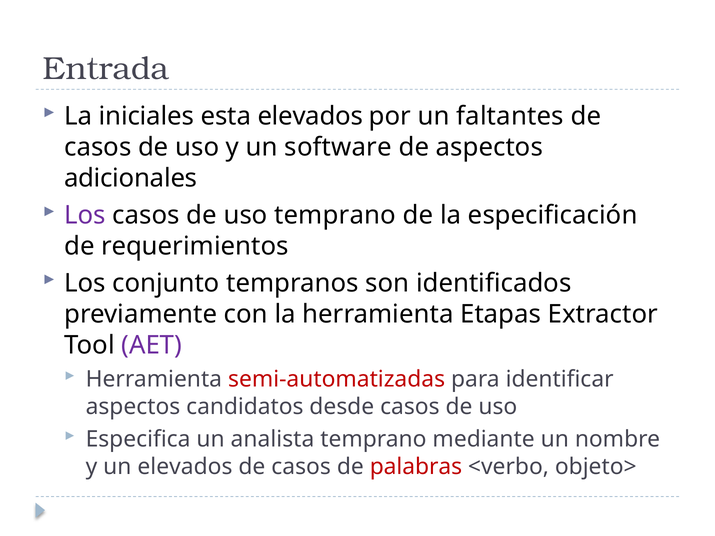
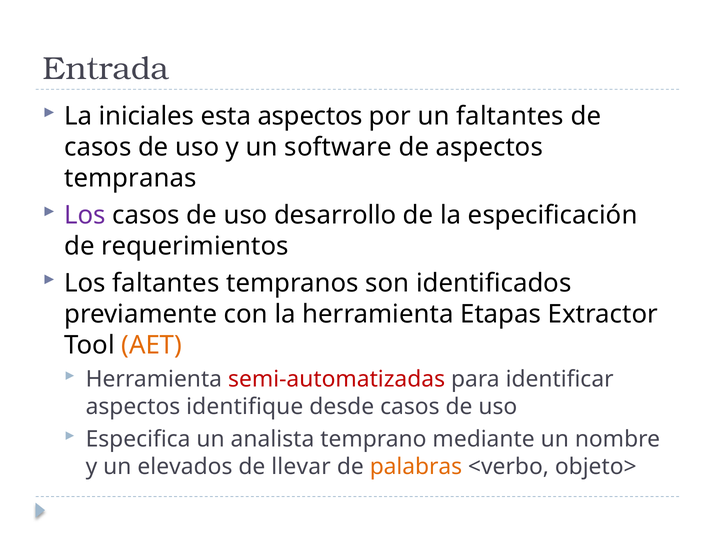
esta elevados: elevados -> aspectos (310, 116)
adicionales: adicionales -> tempranas (130, 178)
uso temprano: temprano -> desarrollo (335, 215)
Los conjunto: conjunto -> faltantes (166, 283)
AET colour: purple -> orange (152, 345)
candidatos: candidatos -> identifique (245, 407)
casos: casos -> llevar (301, 467)
palabras colour: red -> orange (416, 467)
